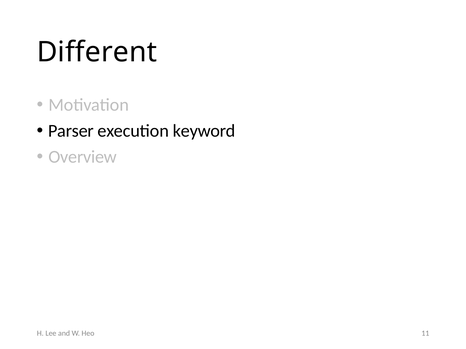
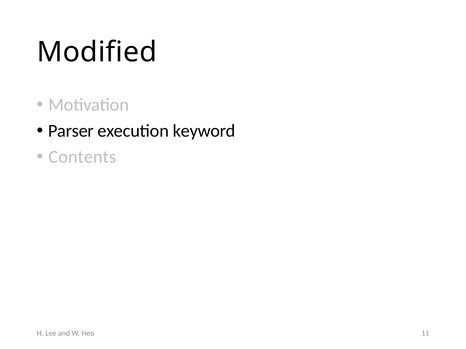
Different: Different -> Modified (97, 52)
Overview: Overview -> Contents (82, 157)
